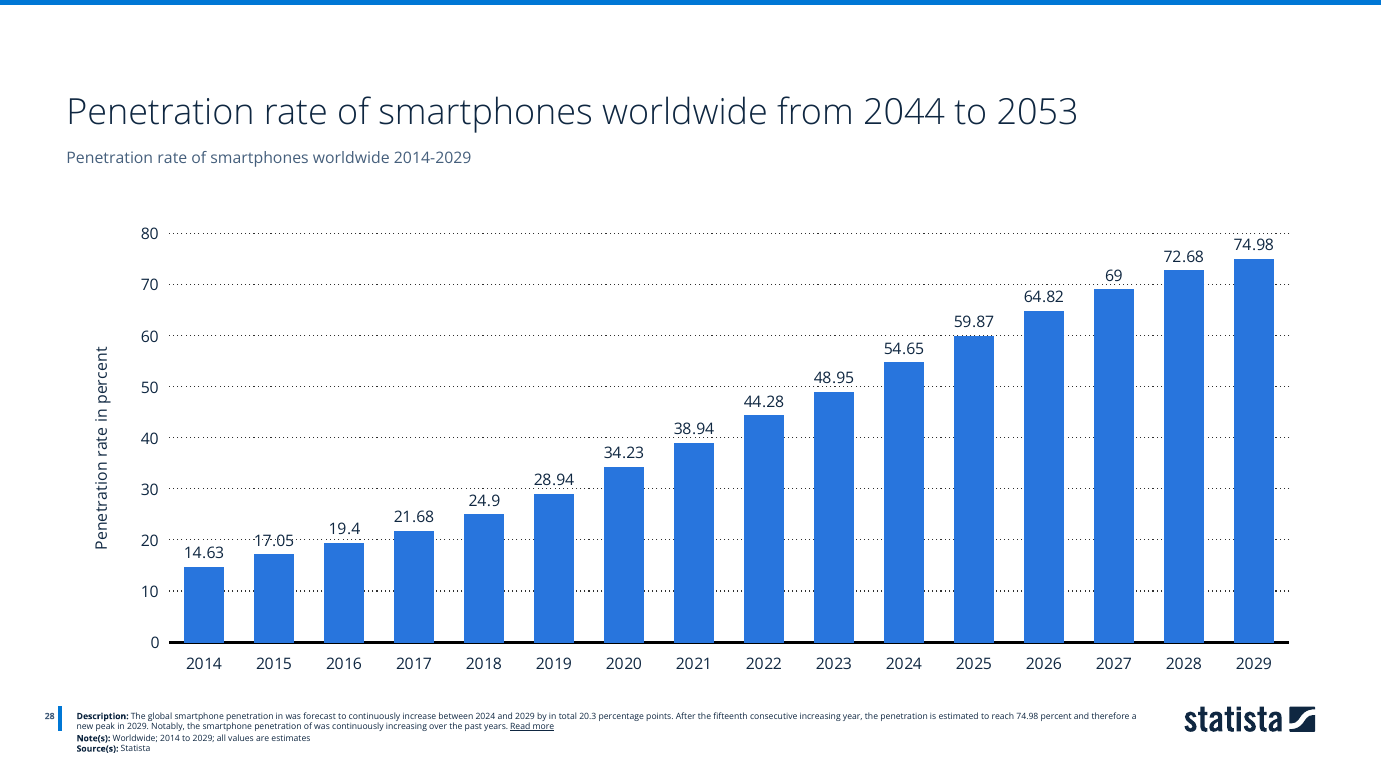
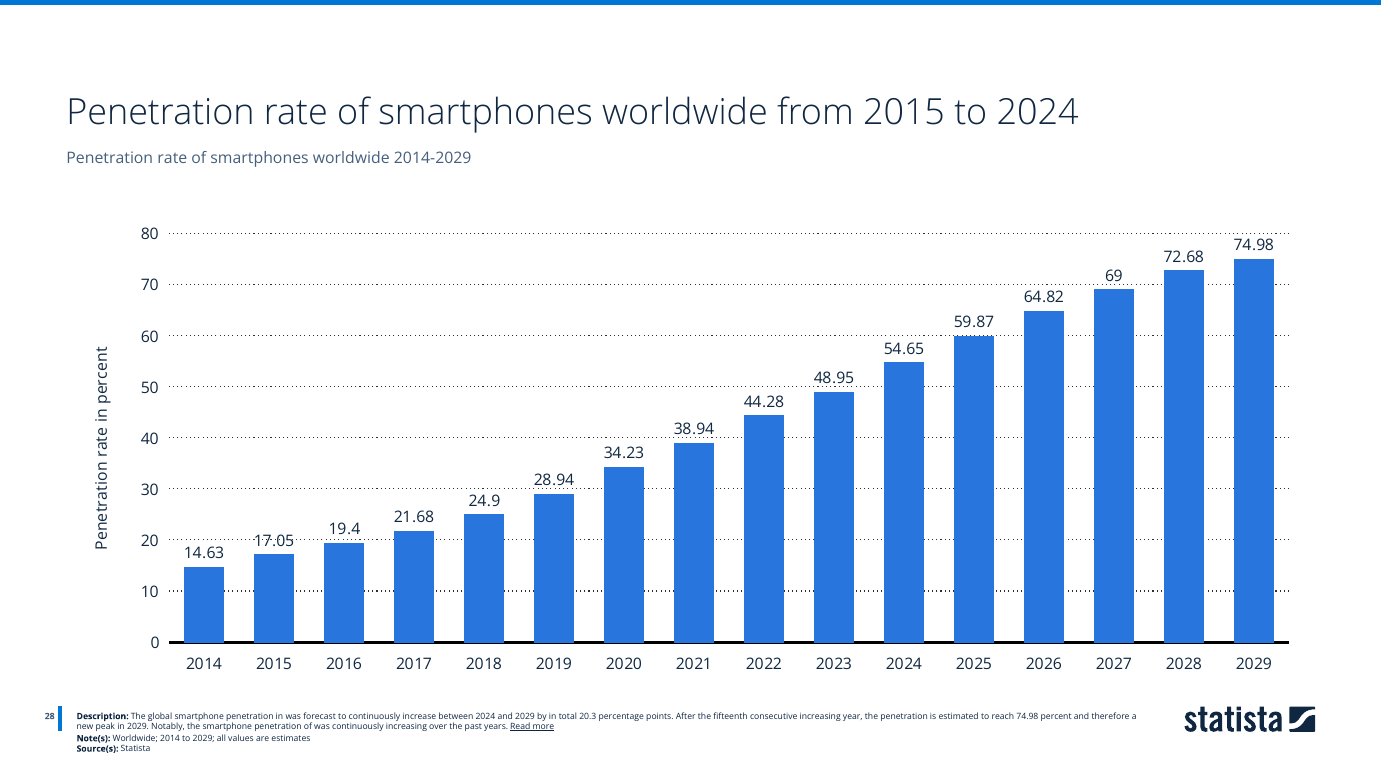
from 2044: 2044 -> 2015 (904, 113)
to 2053: 2053 -> 2024 (1038, 113)
